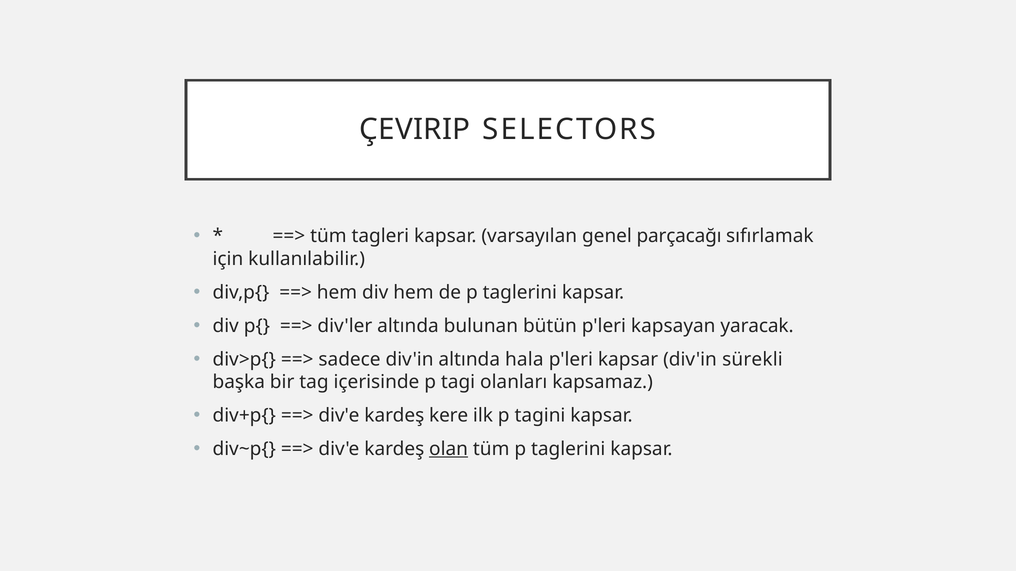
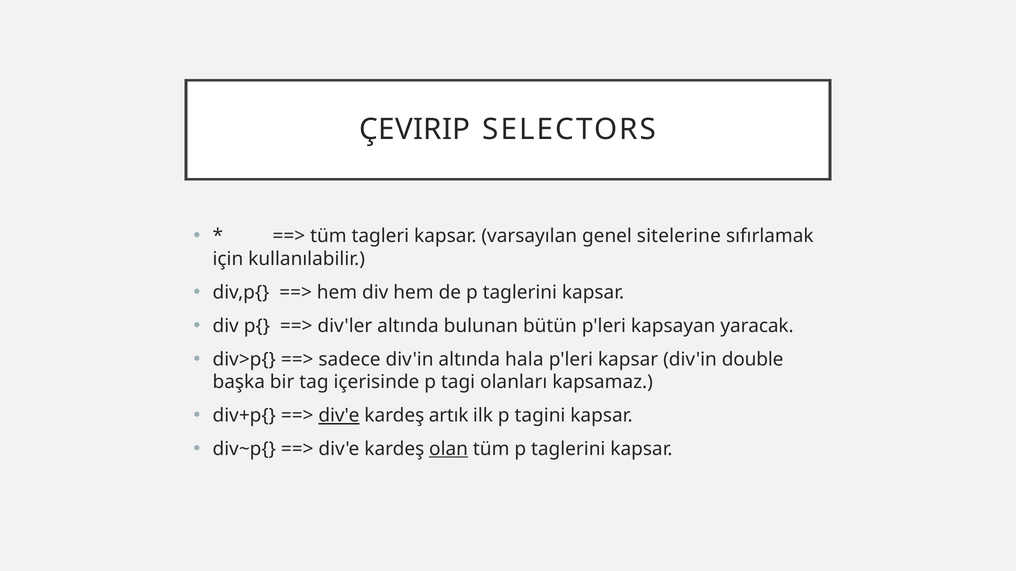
parçacağı: parçacağı -> sitelerine (679, 236)
sürekli: sürekli -> double (753, 360)
div'e underline: none -> present (339, 416)
kere: kere -> artık (449, 416)
